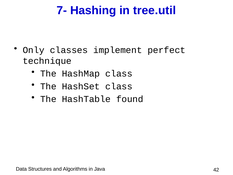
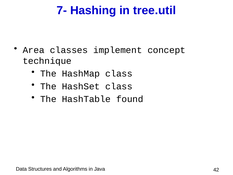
Only: Only -> Area (34, 50)
perfect: perfect -> concept (167, 50)
